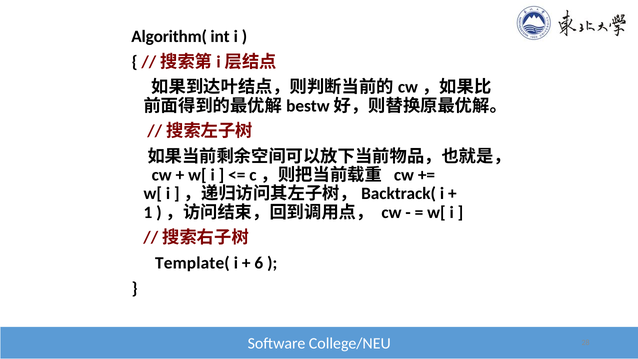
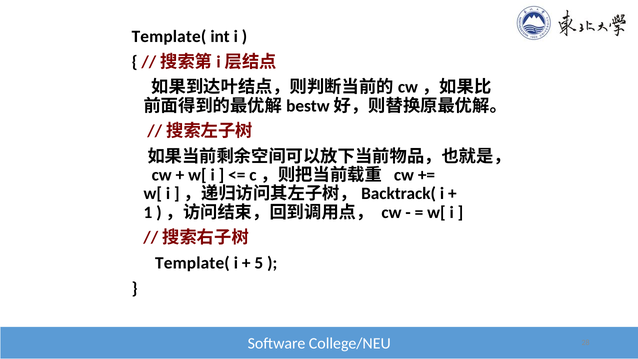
Algorithm(: Algorithm( -> Template( (169, 37)
6: 6 -> 5 (259, 263)
